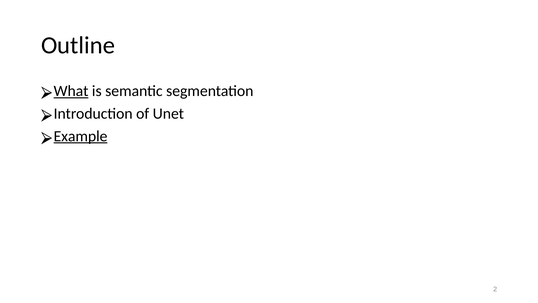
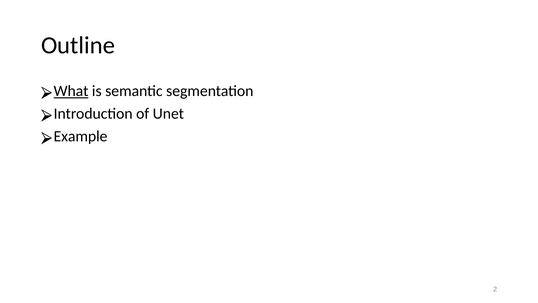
Example underline: present -> none (81, 136)
